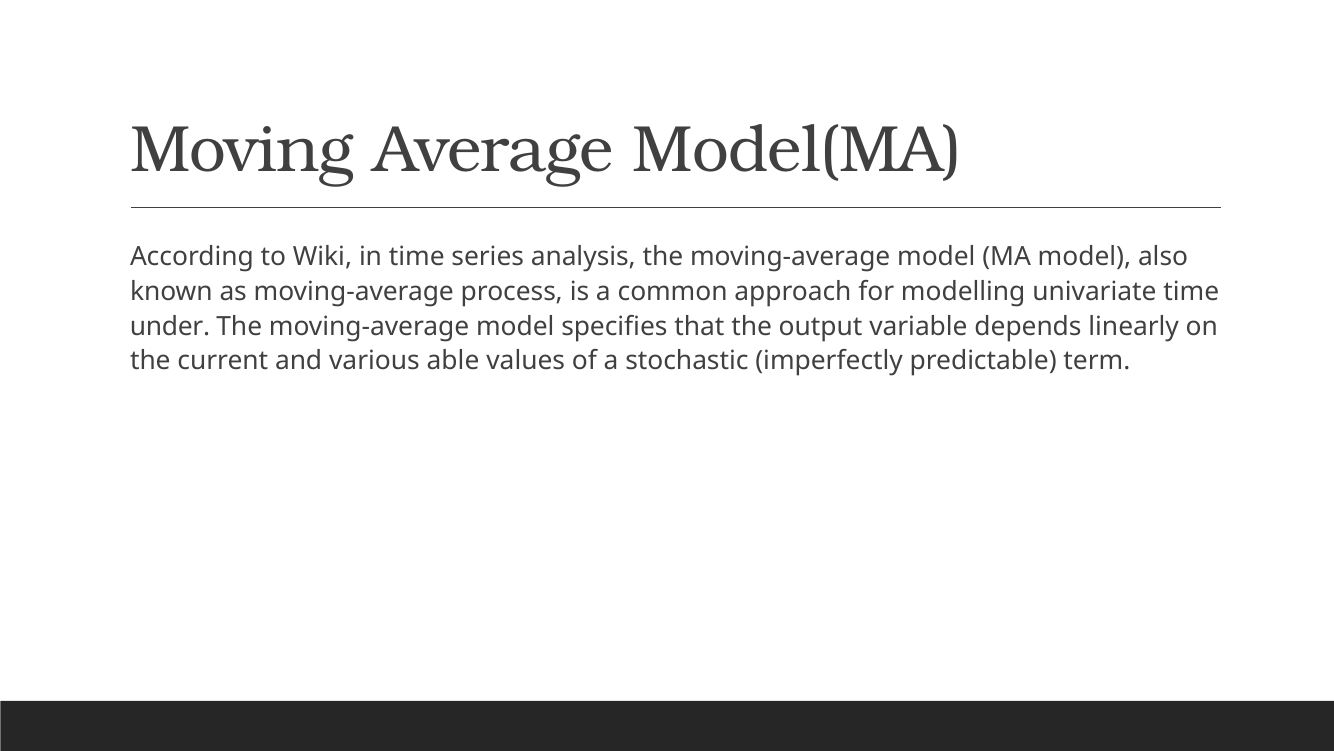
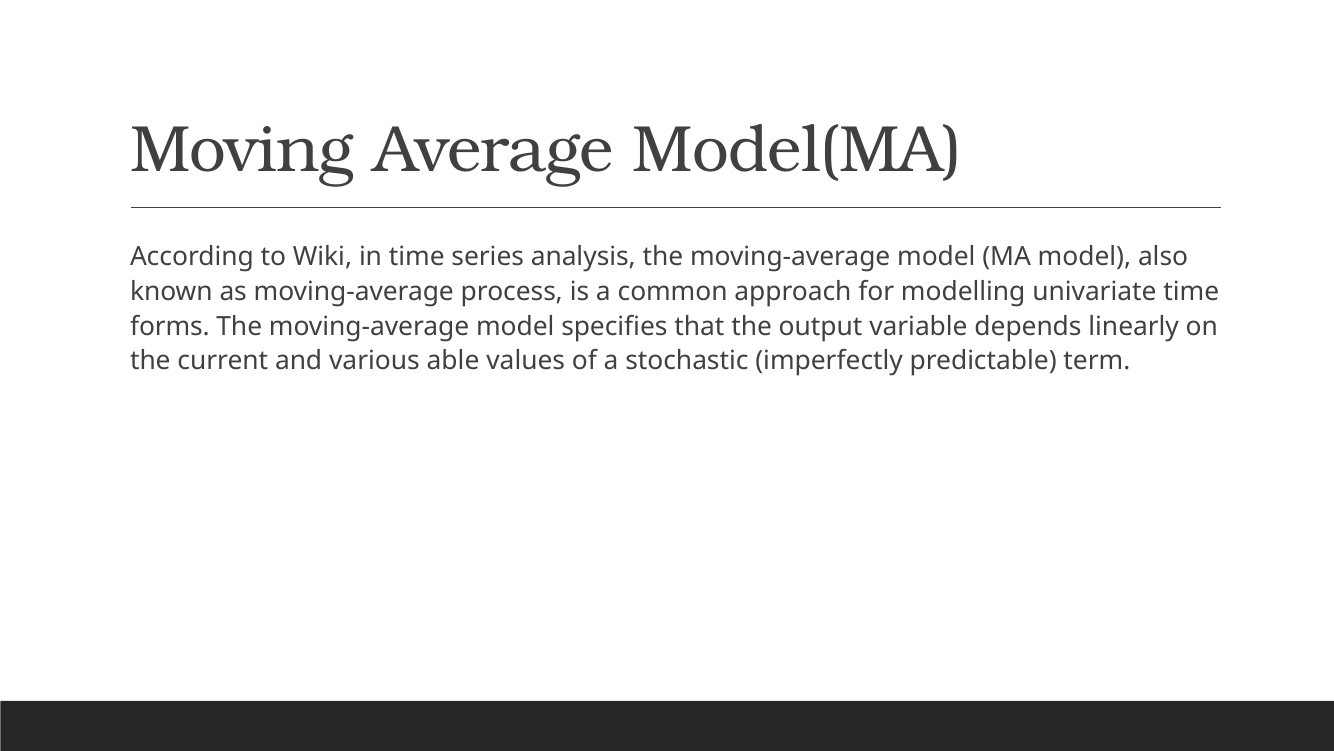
under: under -> forms (170, 326)
